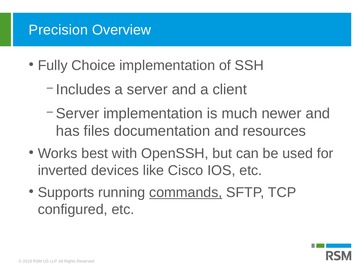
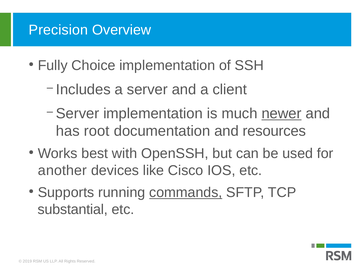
newer underline: none -> present (282, 114)
files: files -> root (97, 131)
inverted: inverted -> another (62, 170)
configured: configured -> substantial (73, 210)
